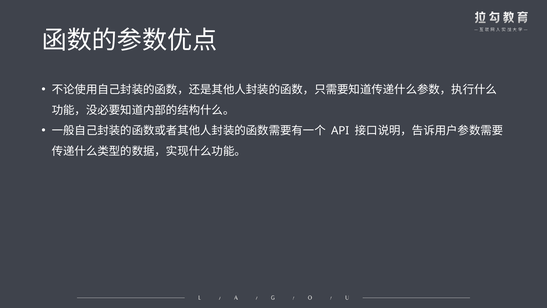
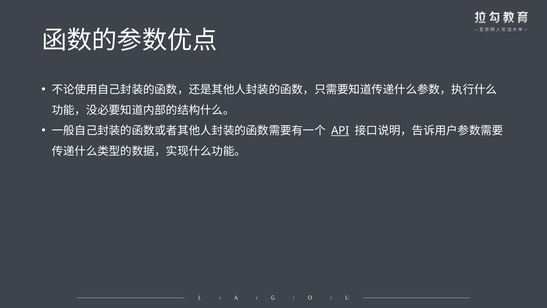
API underline: none -> present (340, 131)
